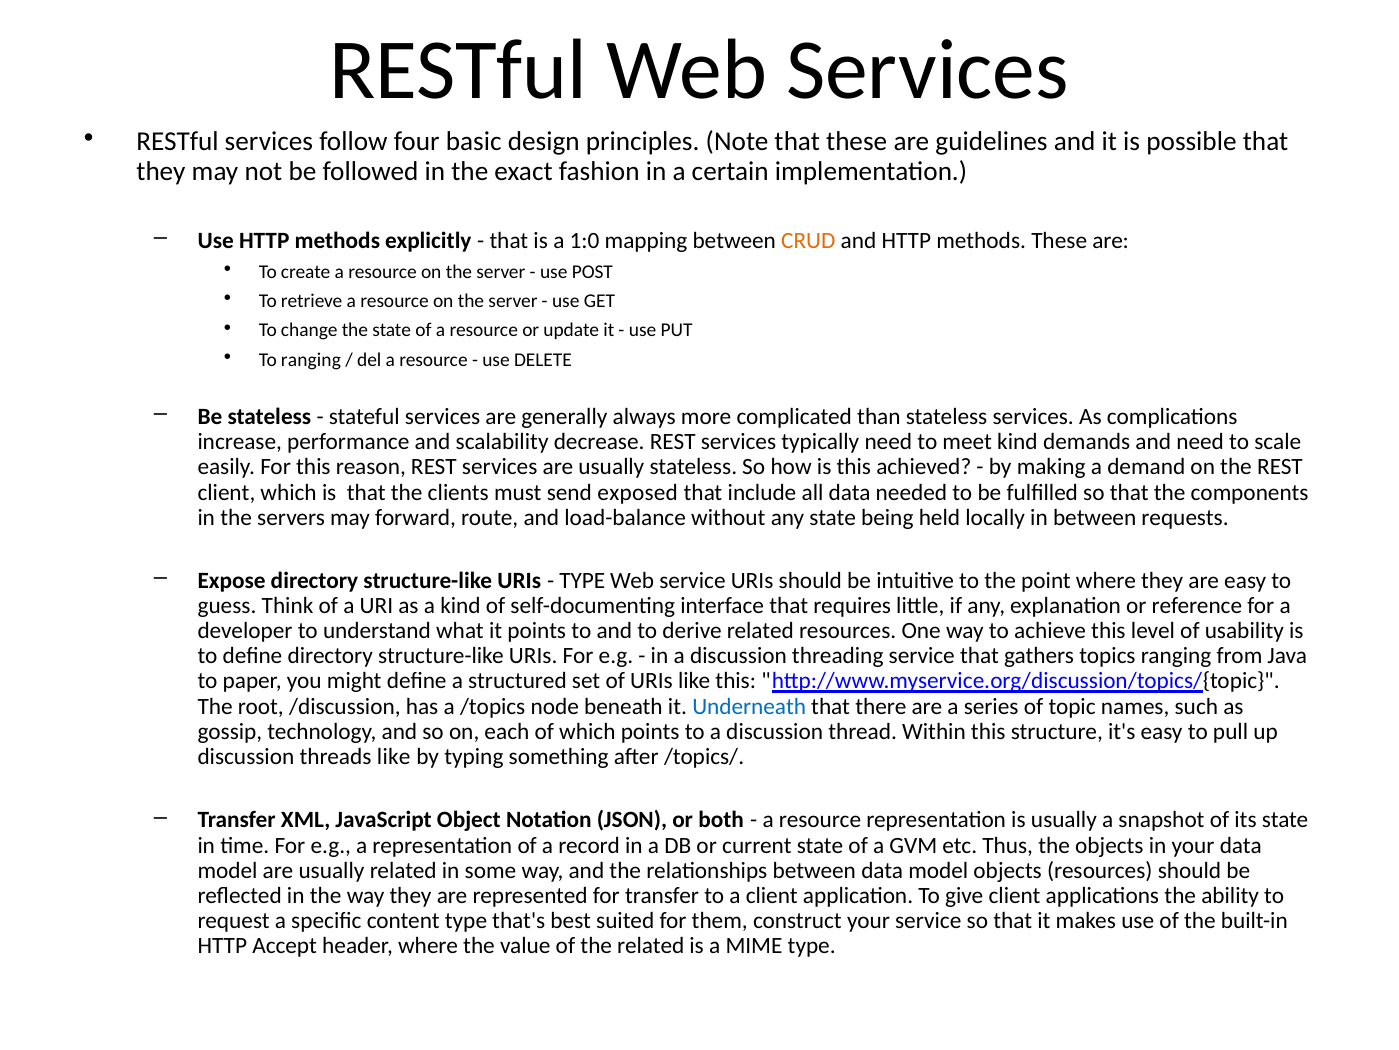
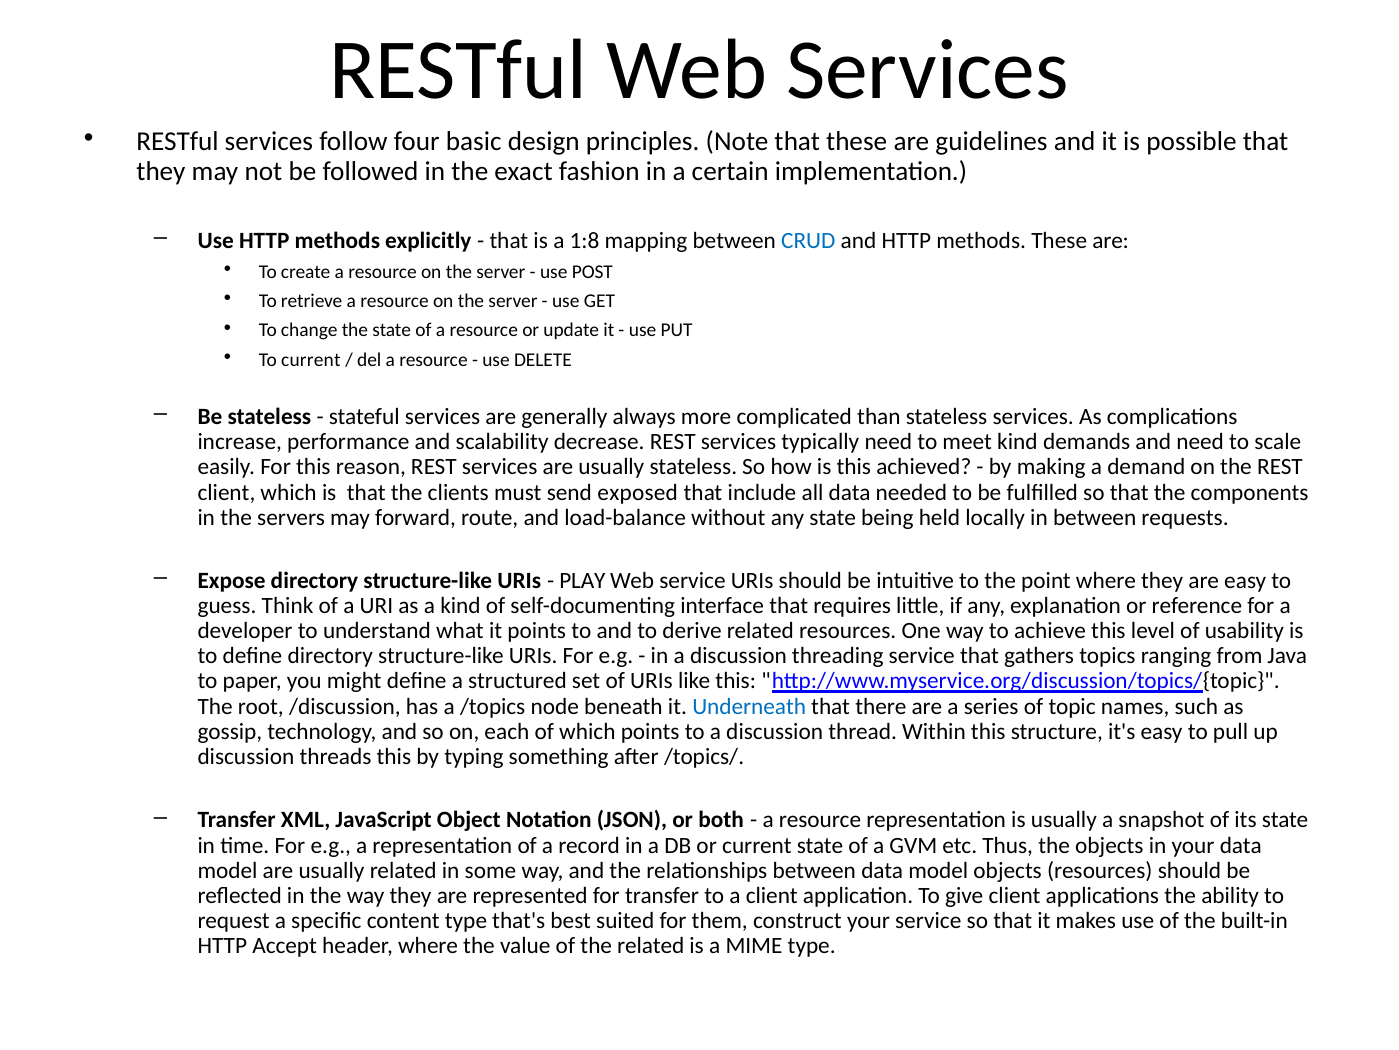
1:0: 1:0 -> 1:8 (584, 240)
CRUD colour: orange -> blue (808, 240)
To ranging: ranging -> current (311, 360)
TYPE: TYPE -> PLAY (582, 580)
threads like: like -> this (394, 757)
